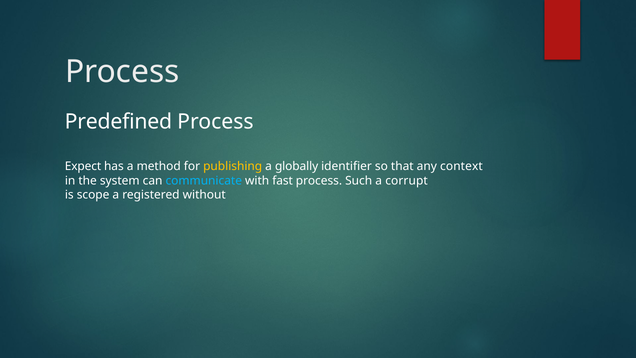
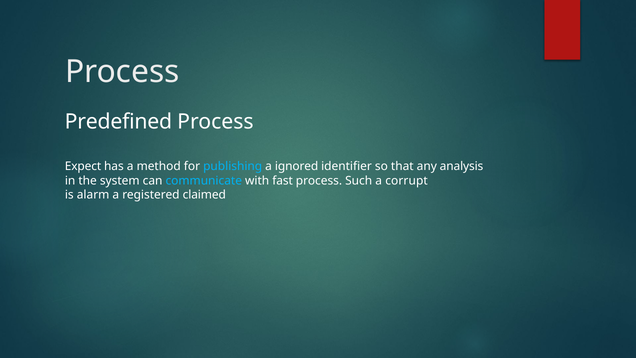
publishing colour: yellow -> light blue (233, 166)
globally: globally -> ignored (297, 166)
context: context -> analysis (462, 166)
scope: scope -> alarm (93, 195)
without: without -> claimed (204, 195)
